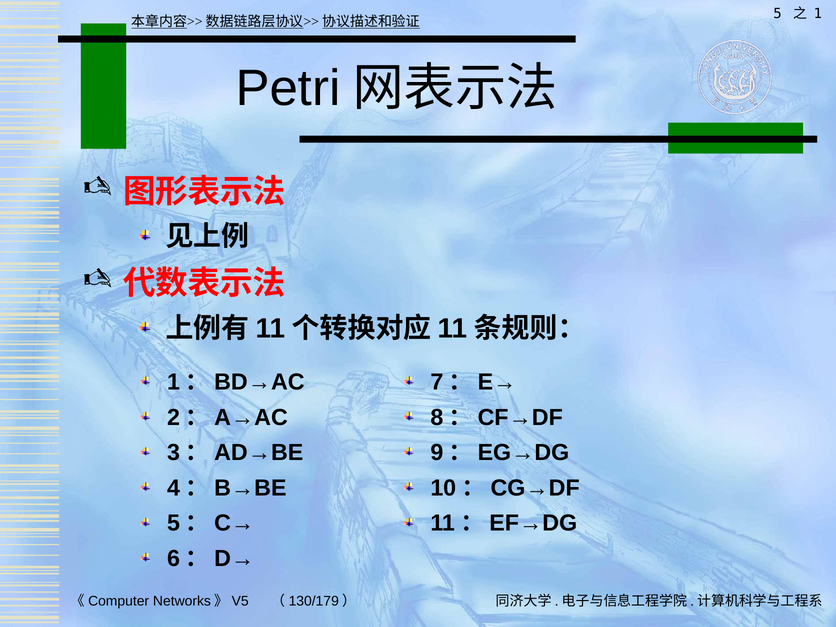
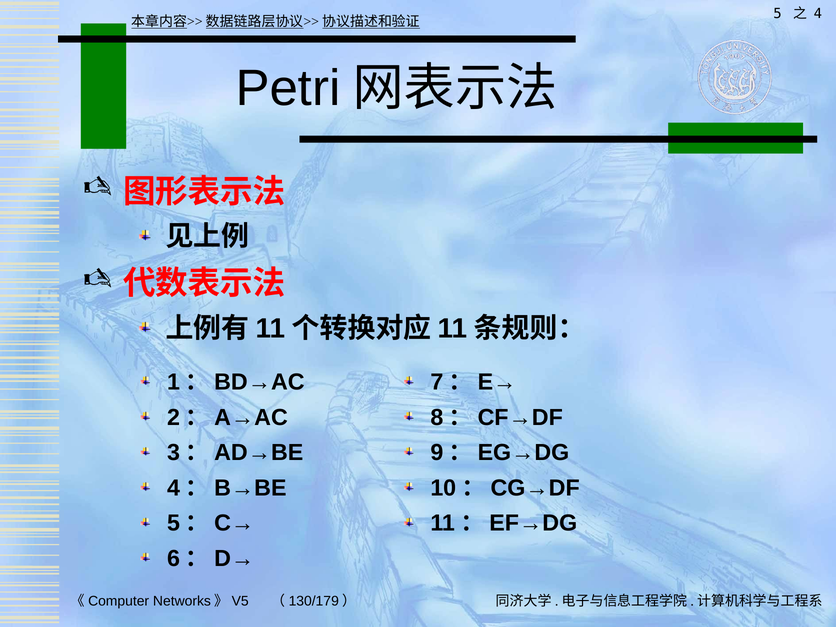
1: 1 -> 4 (818, 14)
